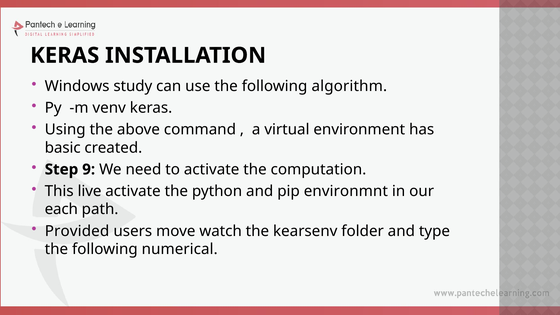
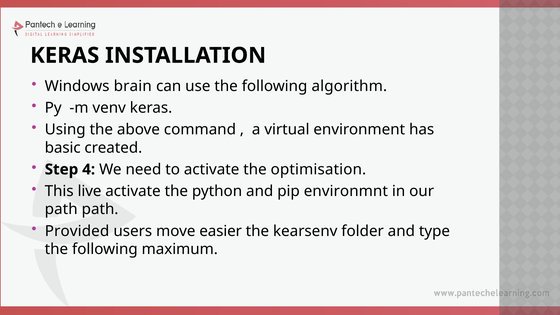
study: study -> brain (133, 86)
9: 9 -> 4 (89, 169)
computation: computation -> optimisation (318, 169)
each: each -> path (61, 209)
watch: watch -> easier (221, 231)
numerical: numerical -> maximum (180, 249)
